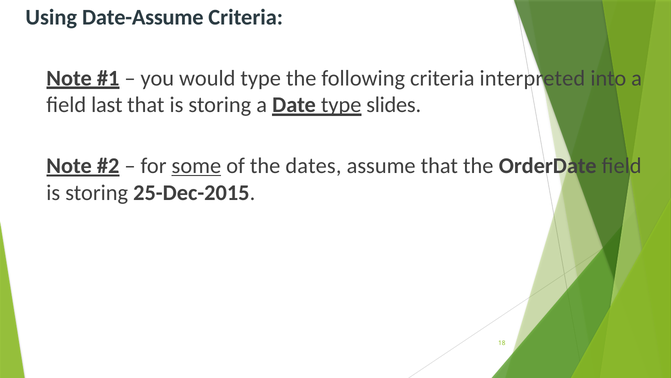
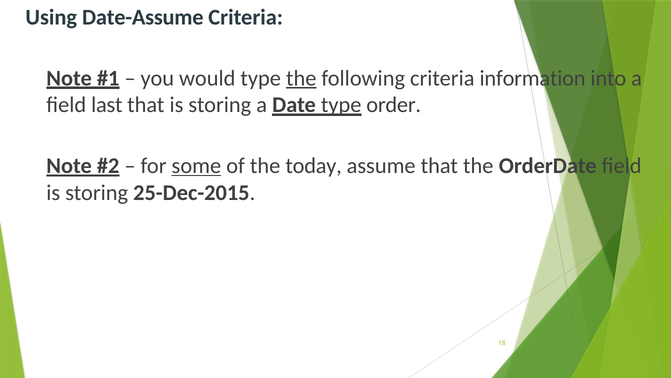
the underline: none -> present (301, 78)
interpreted: interpreted -> information (533, 78)
slides: slides -> order (394, 105)
dates: dates -> today (314, 166)
